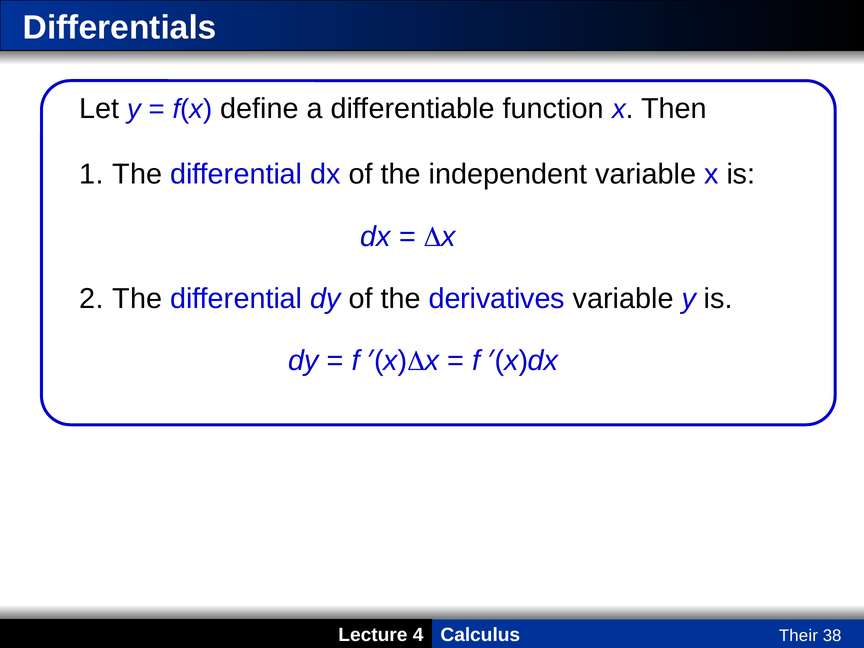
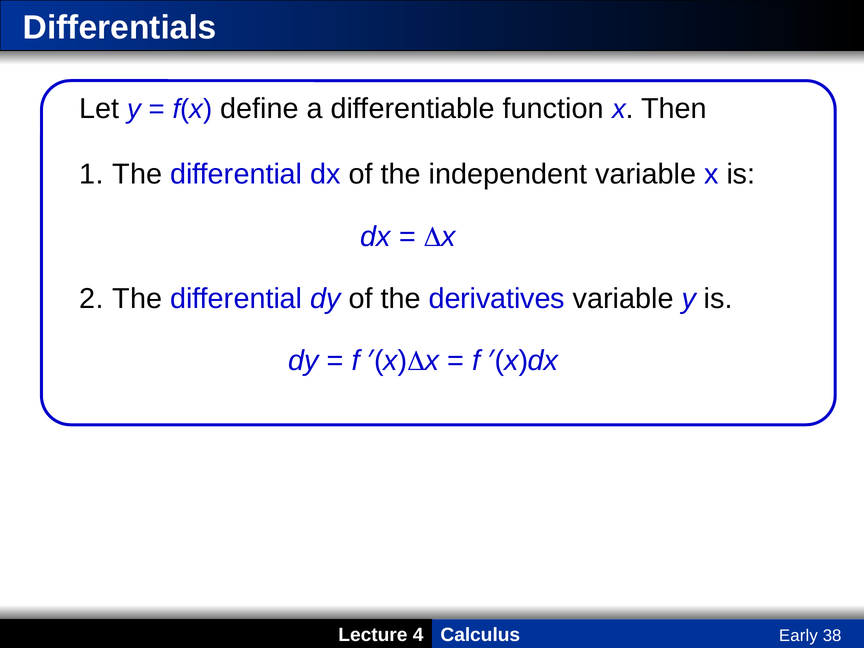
Their: Their -> Early (798, 636)
